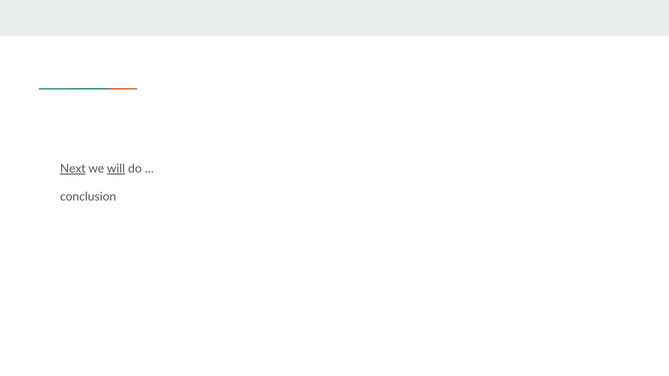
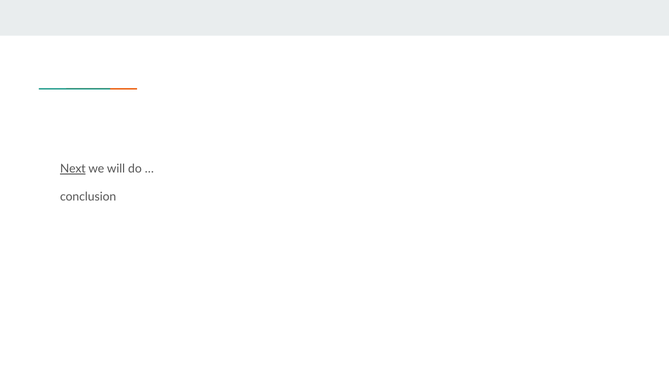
will underline: present -> none (116, 169)
